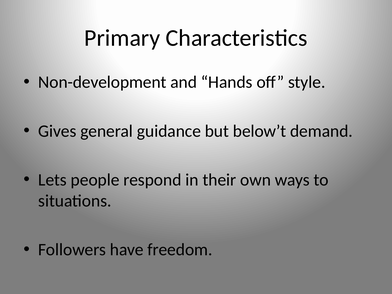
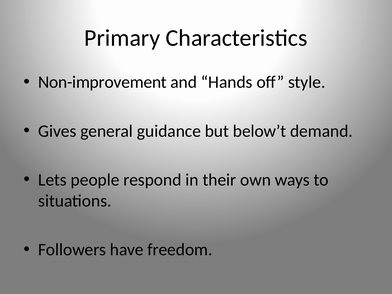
Non-development: Non-development -> Non-improvement (102, 82)
